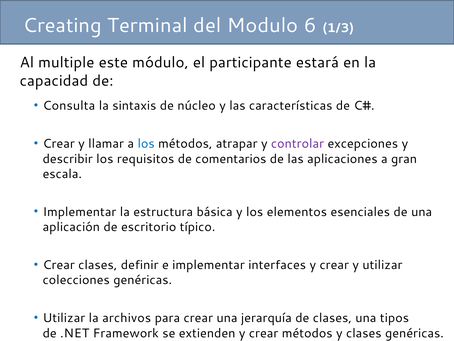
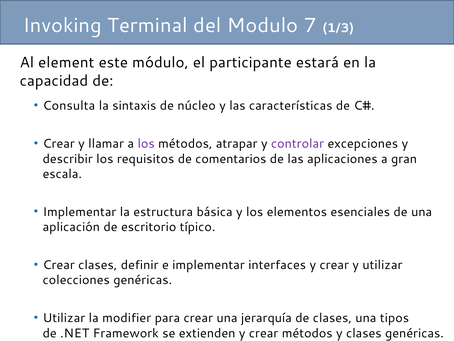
Creating: Creating -> Invoking (62, 26)
6: 6 -> 7 (310, 26)
multiple: multiple -> element (66, 62)
los colour: blue -> purple (146, 143)
archivos: archivos -> modifier (127, 318)
